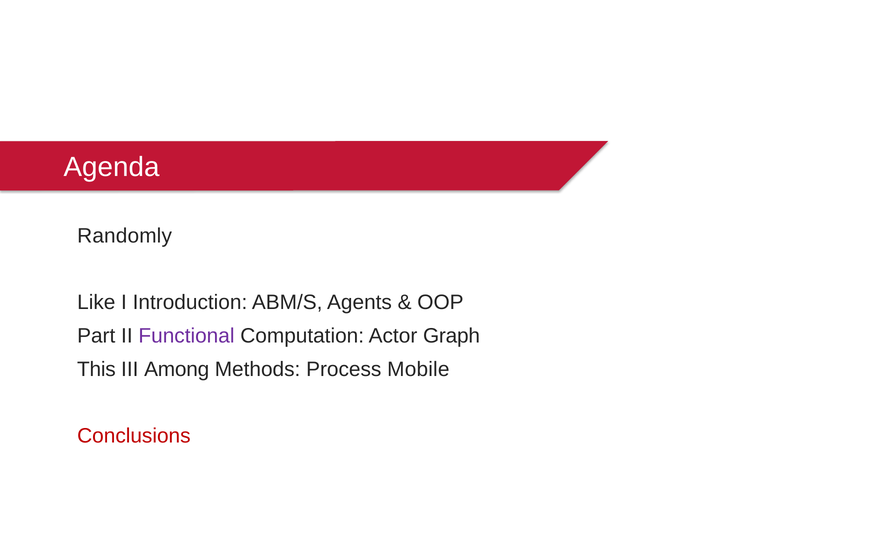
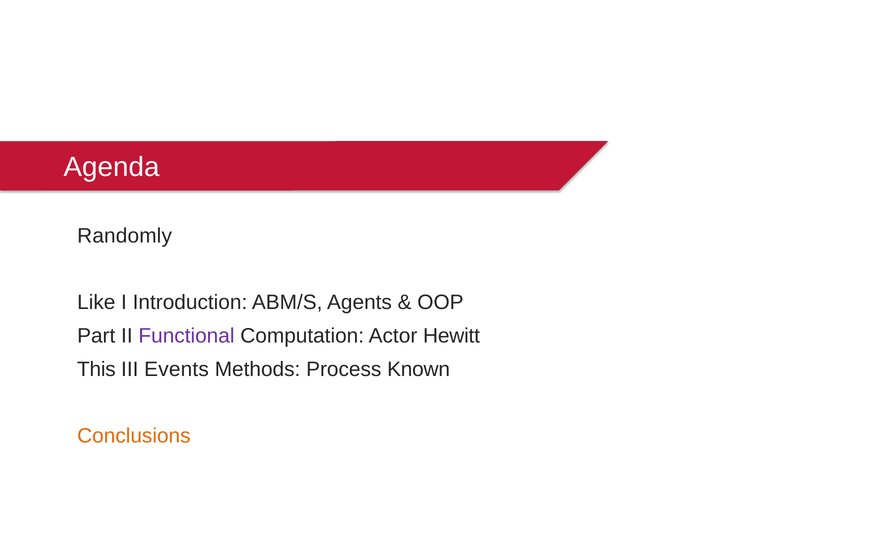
Graph: Graph -> Hewitt (452, 336)
Among: Among -> Events (177, 370)
Mobile: Mobile -> Known (419, 370)
Conclusions colour: red -> orange (134, 436)
